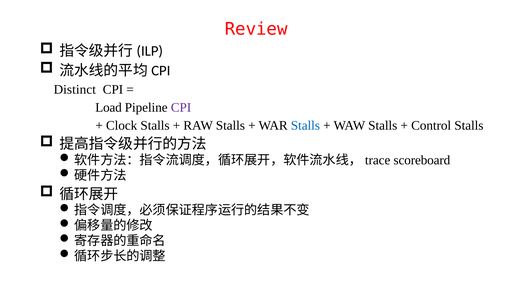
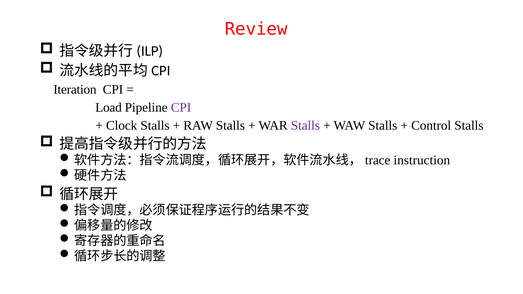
Distinct: Distinct -> Iteration (75, 89)
Stalls colour: blue -> purple (305, 125)
scoreboard: scoreboard -> instruction (422, 160)
